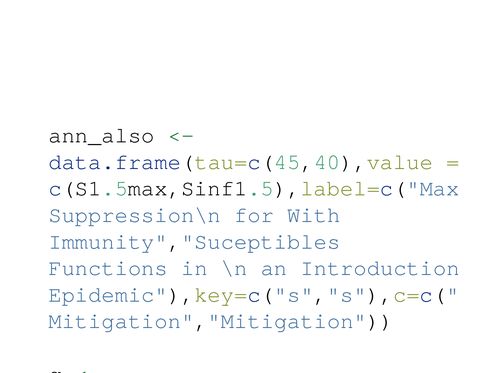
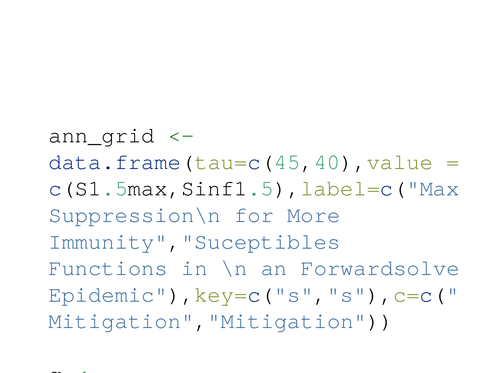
ann_also: ann_also -> ann_grid (102, 135)
With: With -> More (314, 215)
Introduction: Introduction -> Forwardsolve (380, 268)
